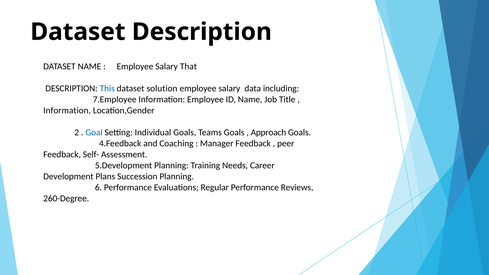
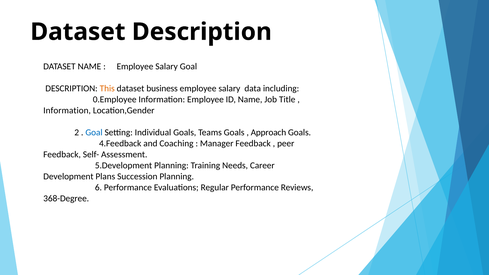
Salary That: That -> Goal (188, 66)
This colour: blue -> orange (107, 88)
solution: solution -> business (162, 88)
7.Employee: 7.Employee -> 0.Employee (115, 99)
260-Degree: 260-Degree -> 368-Degree (66, 198)
